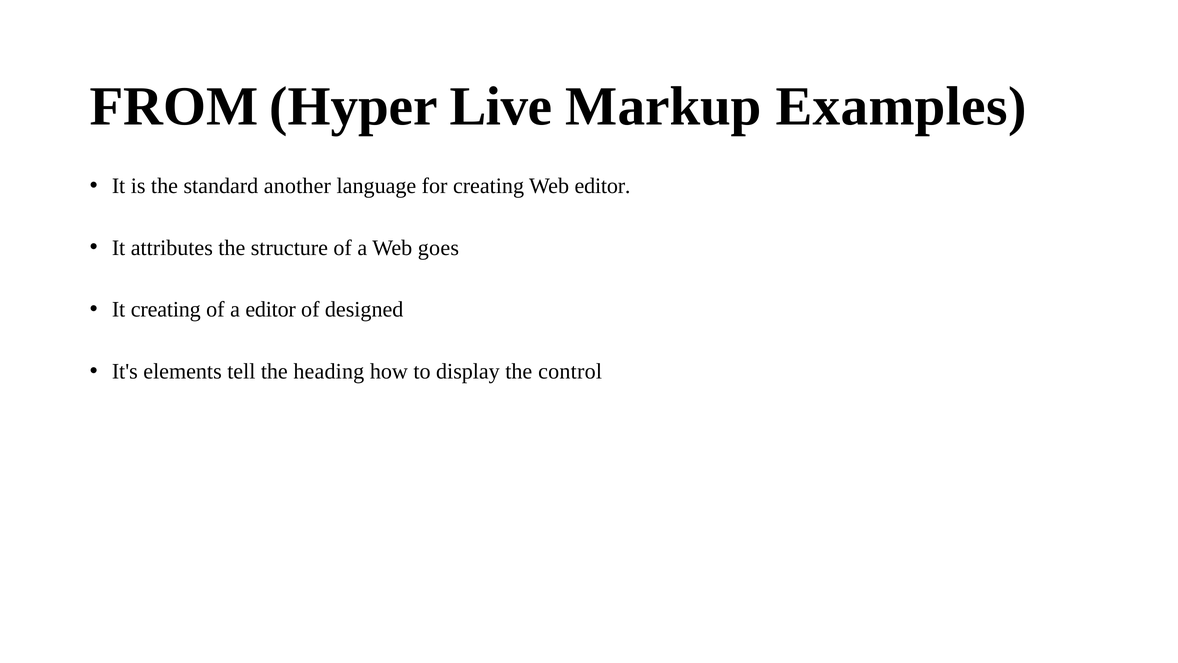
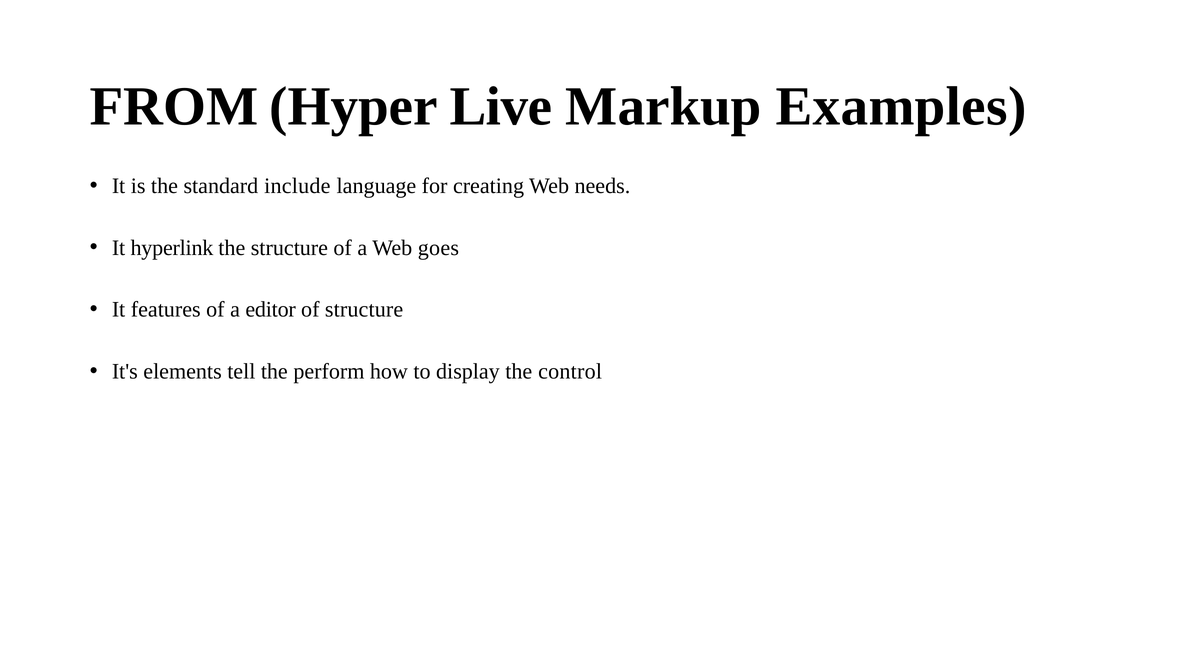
another: another -> include (297, 186)
Web editor: editor -> needs (602, 186)
attributes: attributes -> hyperlink (172, 248)
It creating: creating -> features (166, 309)
of designed: designed -> structure (364, 309)
heading: heading -> perform (329, 371)
